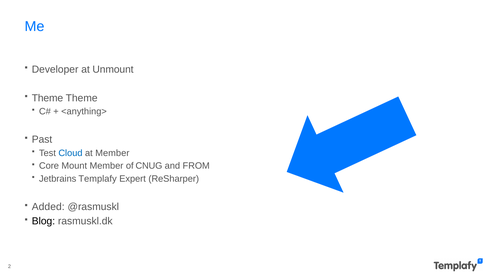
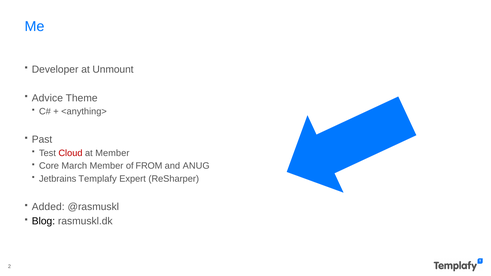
Theme: Theme -> Advice (47, 98)
Cloud colour: blue -> red (70, 153)
Mount: Mount -> March (74, 166)
CNUG: CNUG -> FROM (149, 166)
FROM: FROM -> ANUG (196, 166)
